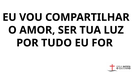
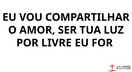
TUDO: TUDO -> LIVRE (57, 43)
